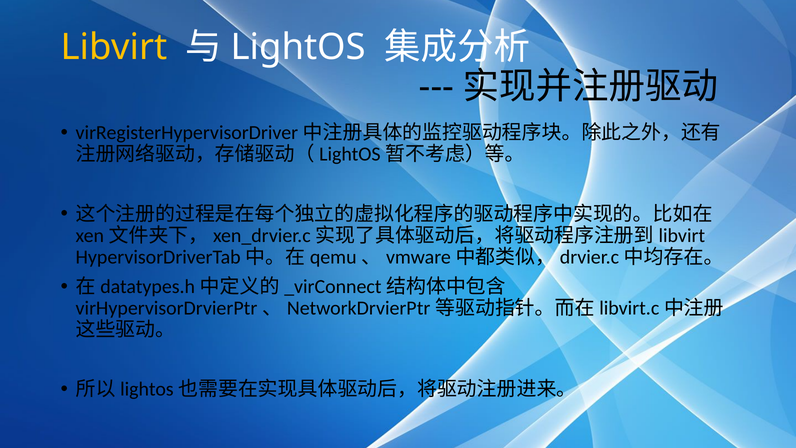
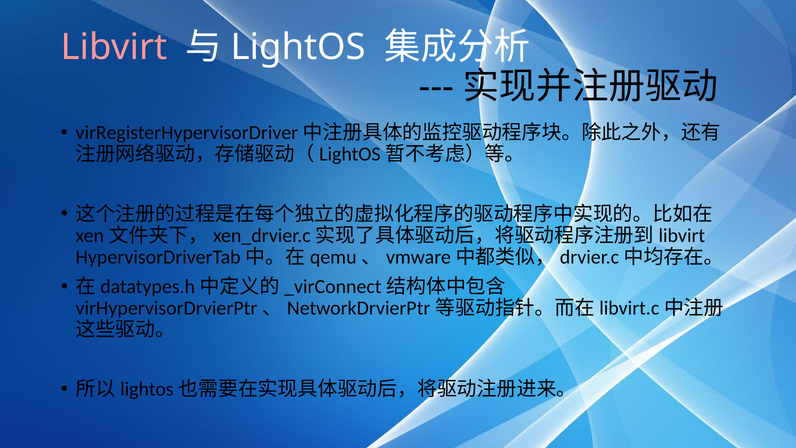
Libvirt colour: yellow -> pink (114, 47)
